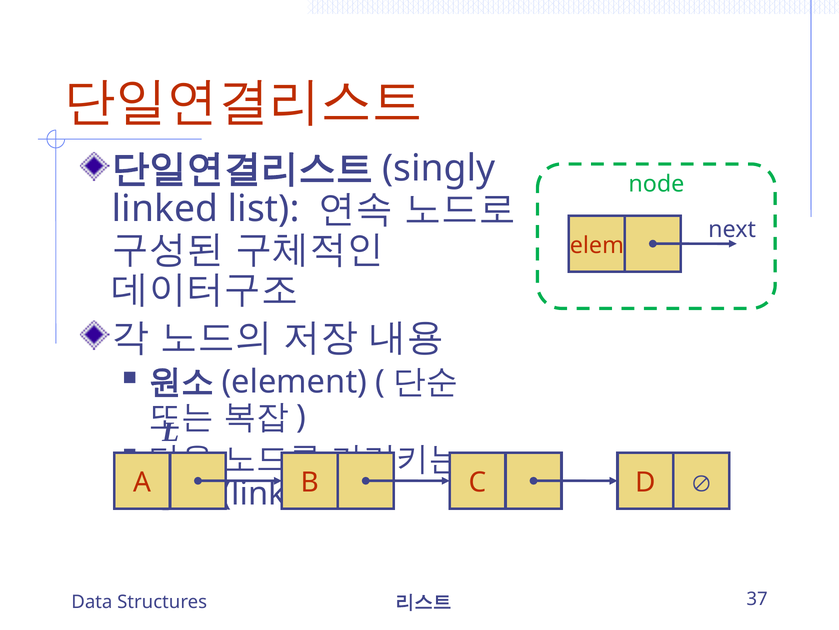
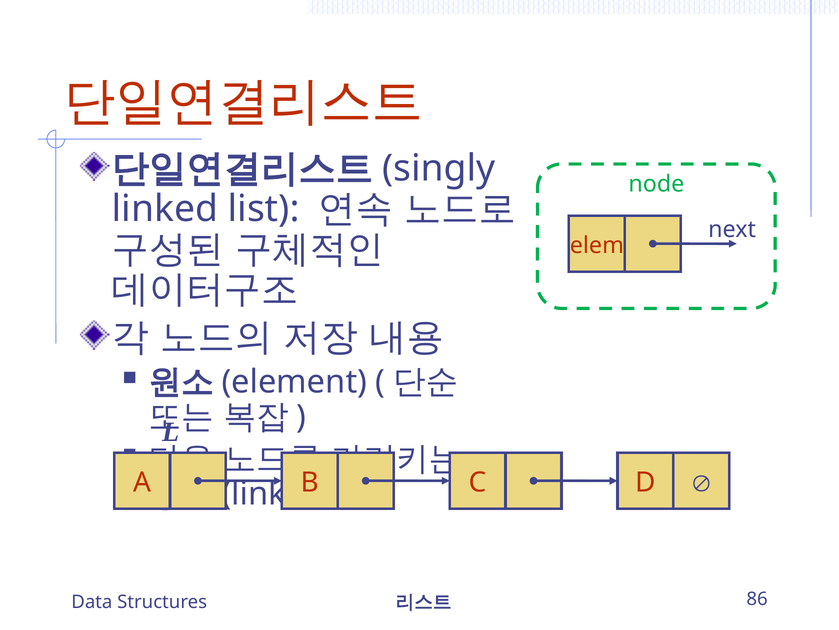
37: 37 -> 86 (757, 598)
